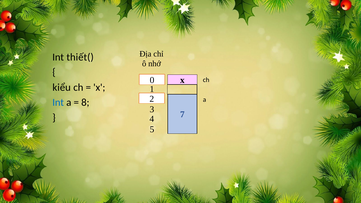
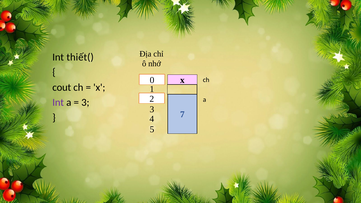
kiểu: kiểu -> cout (62, 87)
Int colour: blue -> purple (58, 102)
8: 8 -> 3 (85, 102)
